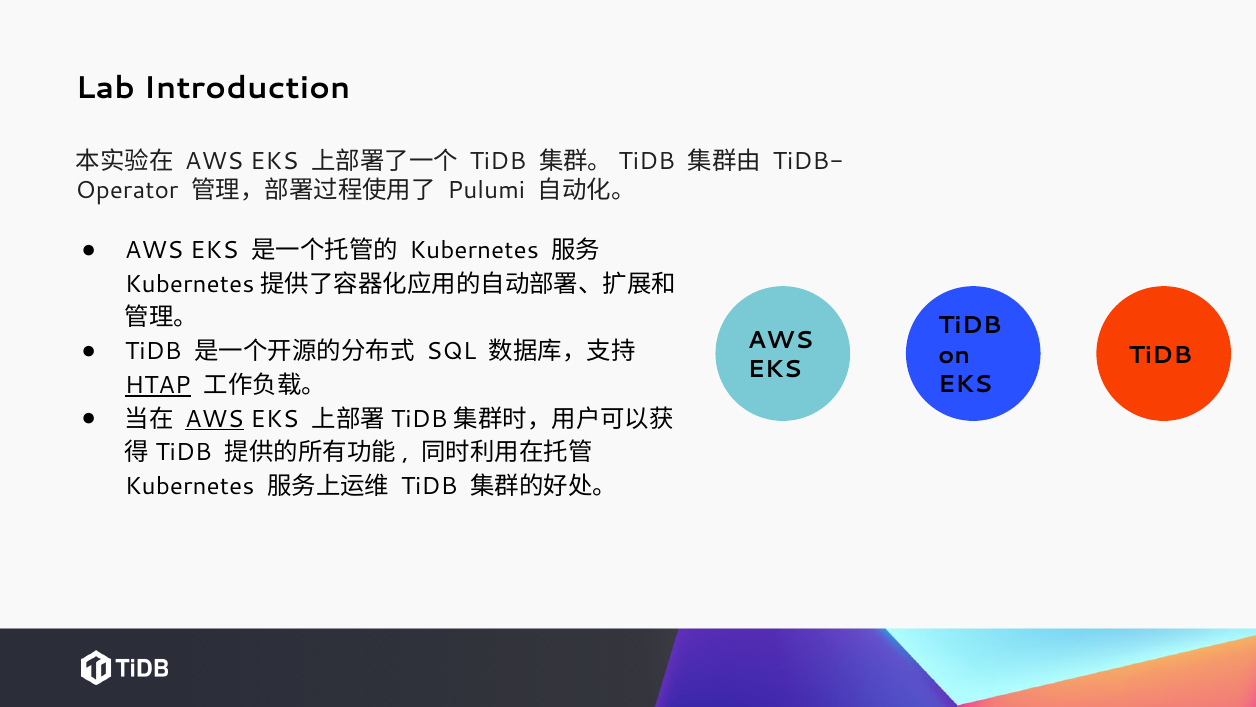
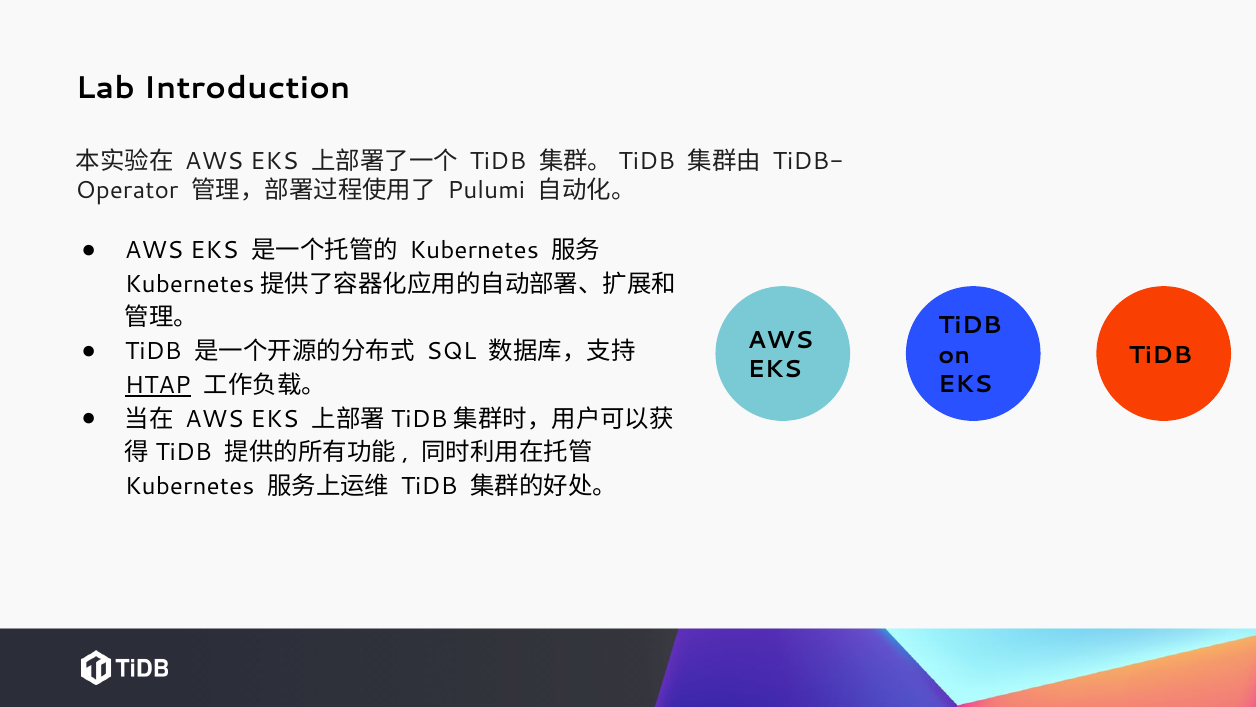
AWS underline: present -> none (214, 419)
